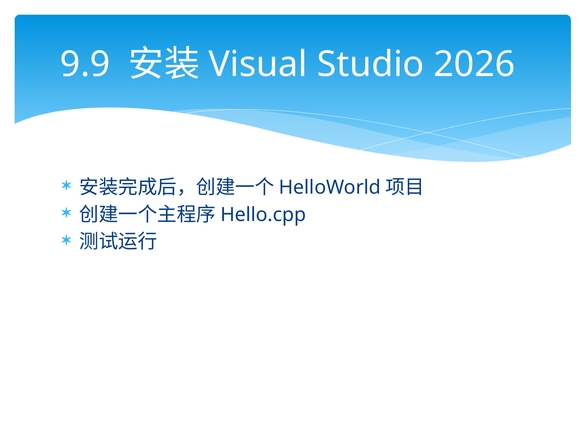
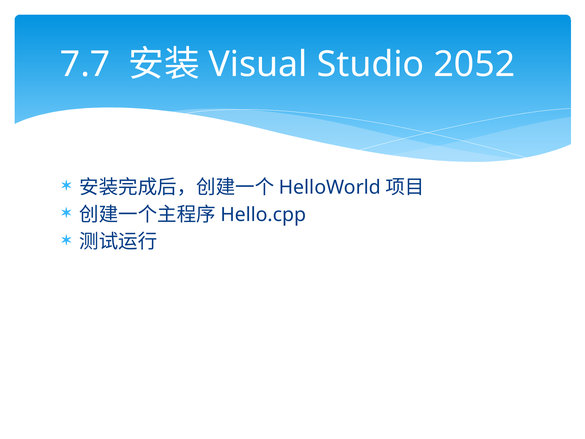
9.9: 9.9 -> 7.7 (85, 64)
2026: 2026 -> 2052 (474, 64)
